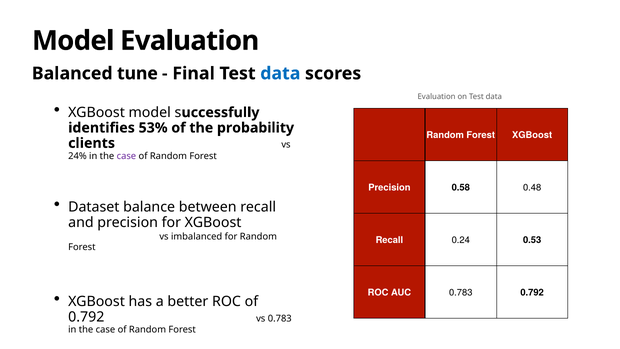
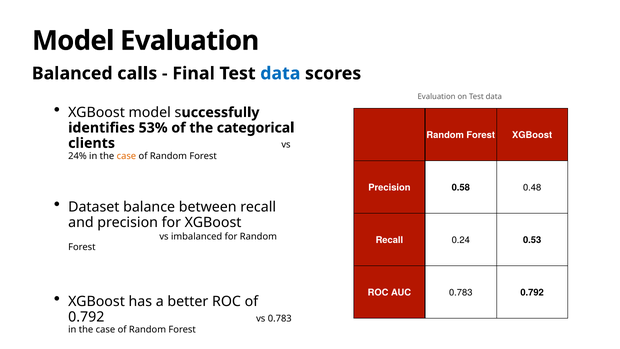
tune: tune -> calls (137, 73)
probability: probability -> categorical (256, 128)
case colour: purple -> orange (126, 156)
